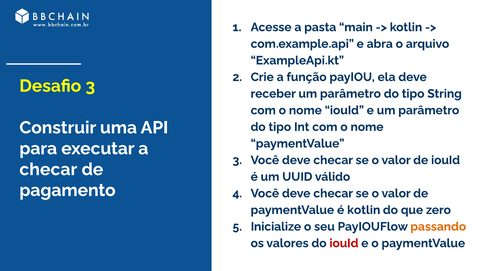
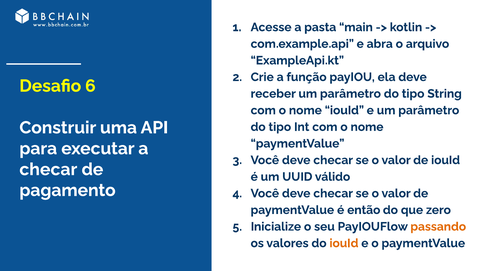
Desafio 3: 3 -> 6 (90, 86)
é kotlin: kotlin -> então (364, 210)
iouId colour: red -> orange (344, 243)
